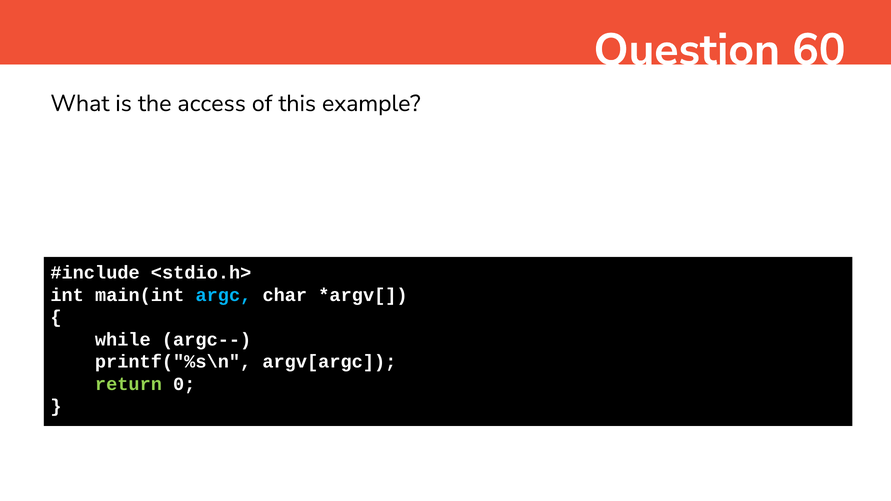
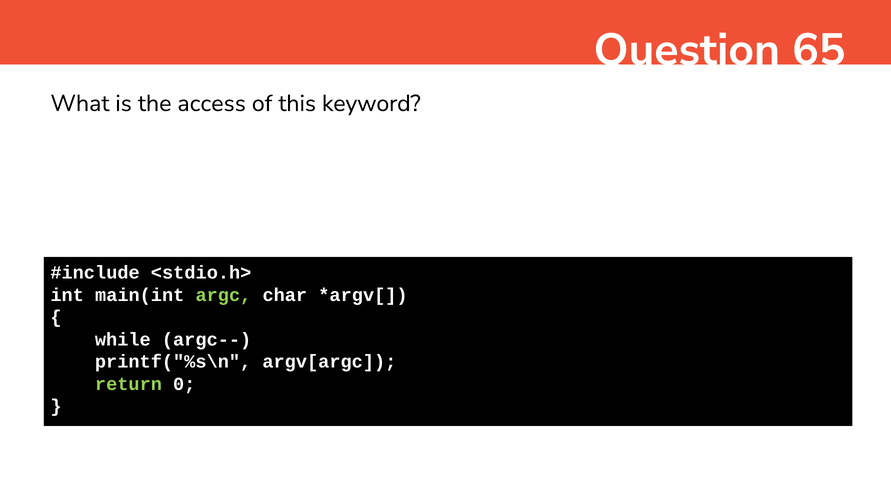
60: 60 -> 65 (819, 50)
example: example -> keyword (371, 103)
argc colour: light blue -> light green (223, 295)
